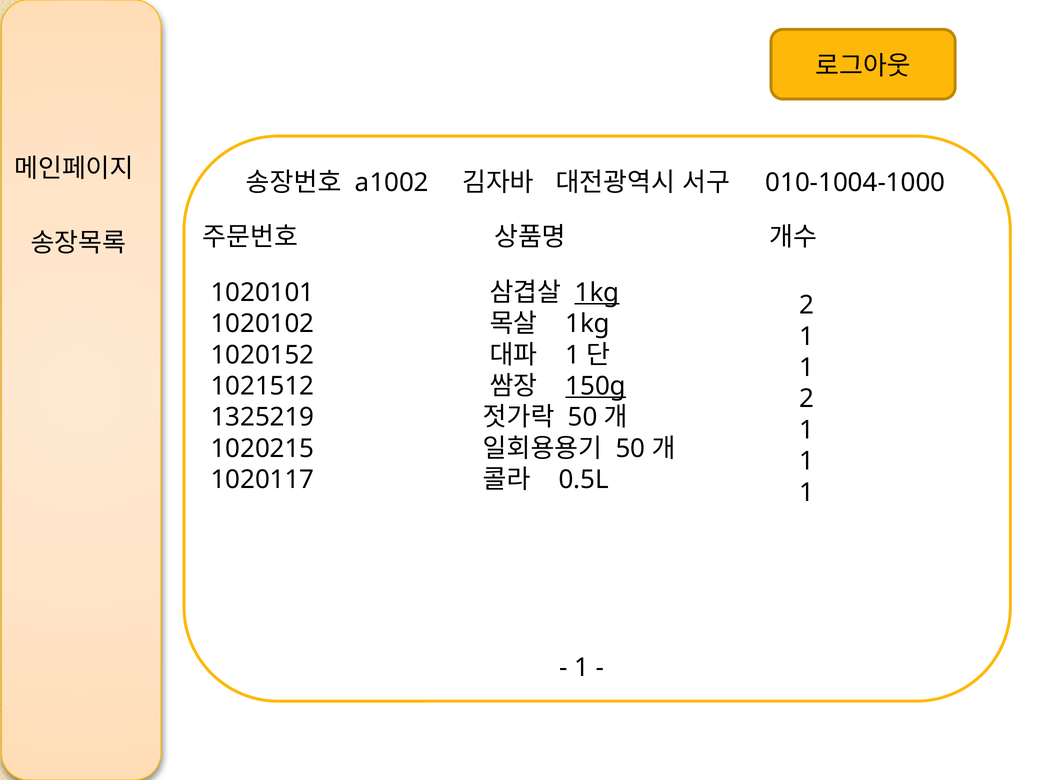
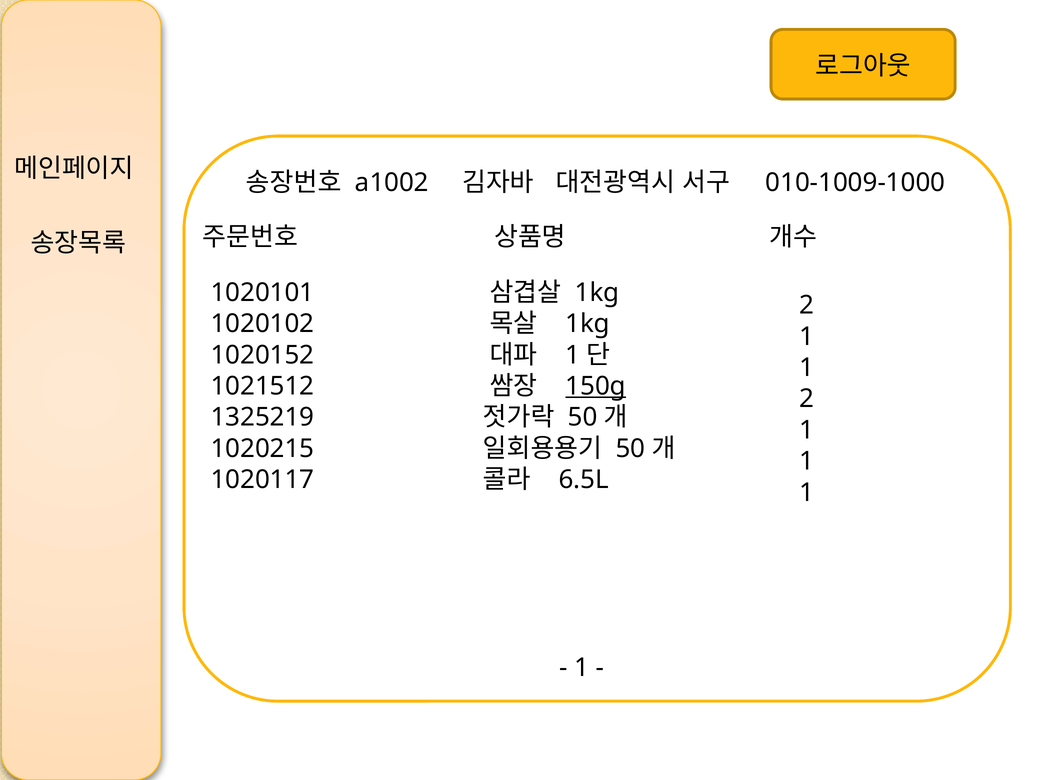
010-1004-1000: 010-1004-1000 -> 010-1009-1000 (855, 182)
1kg underline: present -> none (597, 292)
0.5L: 0.5L -> 6.5L (584, 479)
